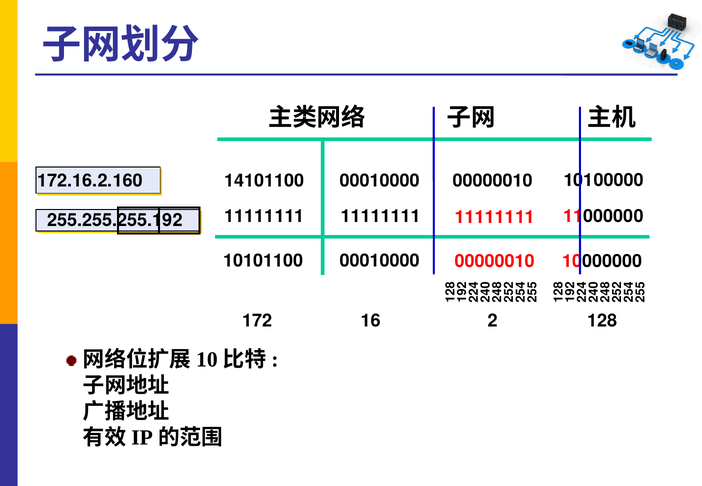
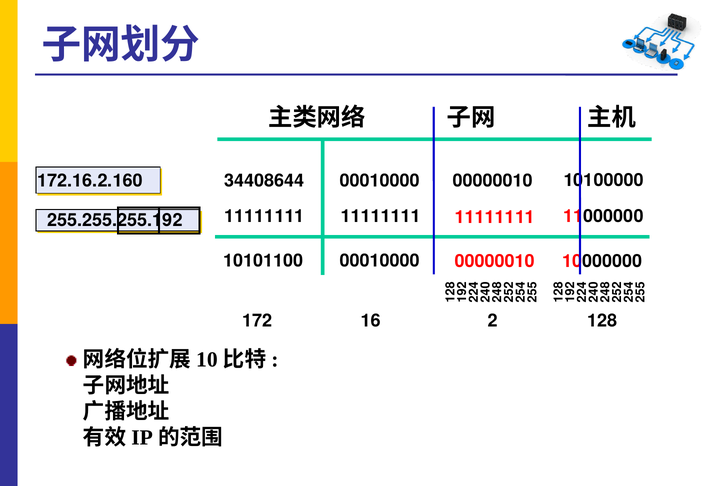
14101100: 14101100 -> 34408644 (264, 181)
